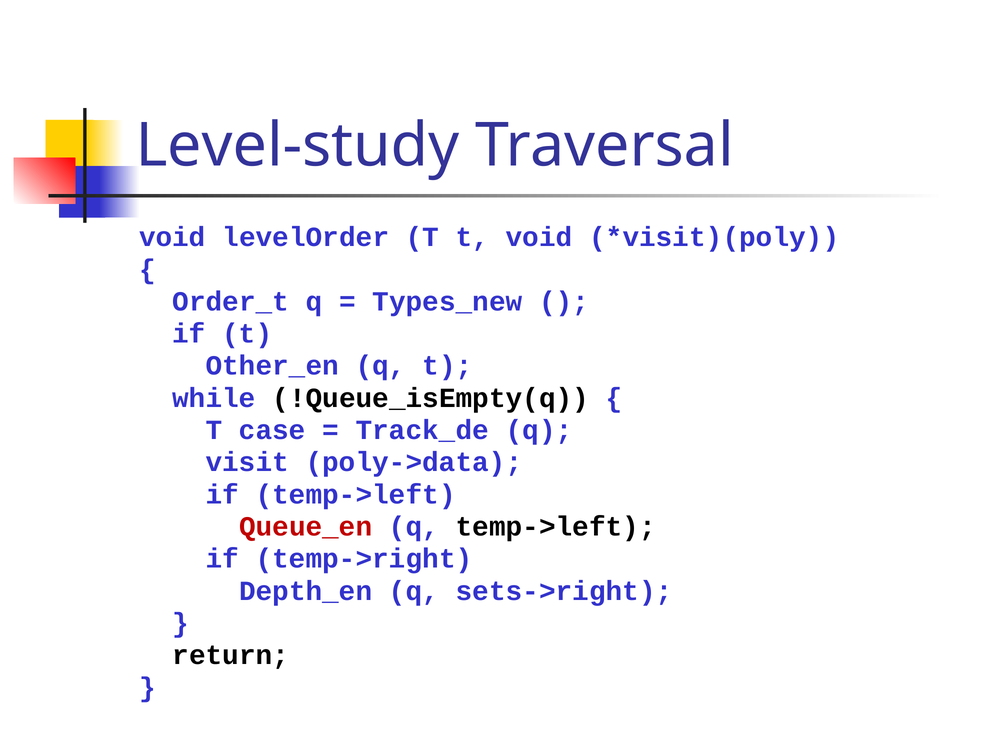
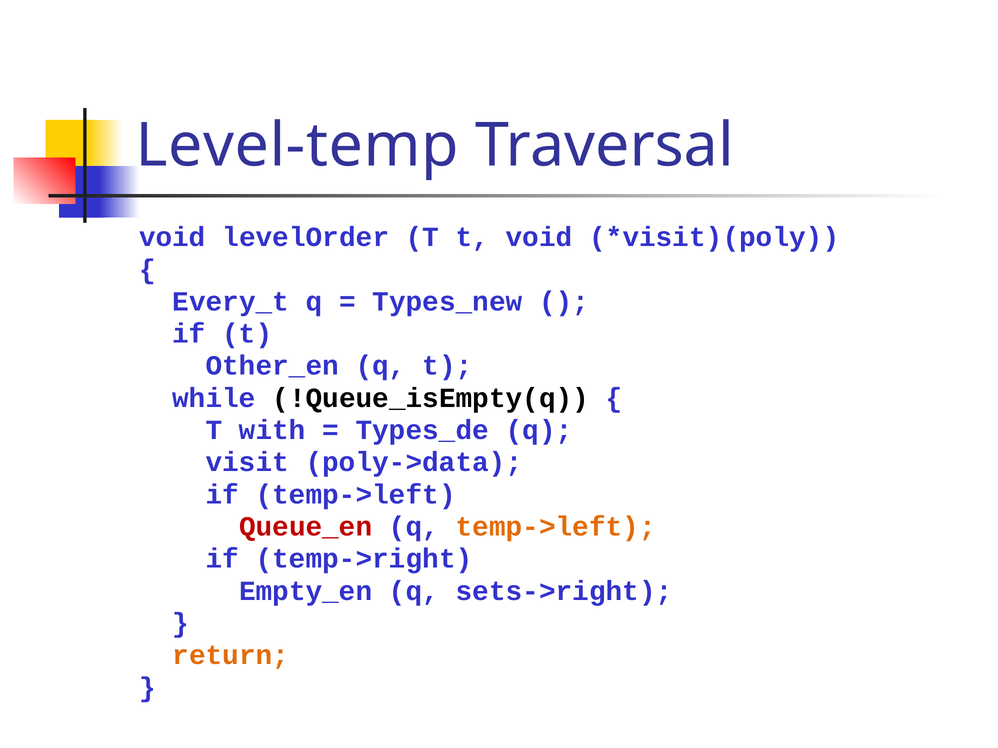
Level-study: Level-study -> Level-temp (297, 146)
Order_t: Order_t -> Every_t (231, 302)
case: case -> with (272, 430)
Track_de: Track_de -> Types_de (422, 430)
temp->left colour: black -> orange (556, 527)
Depth_en: Depth_en -> Empty_en (306, 591)
return colour: black -> orange (231, 656)
